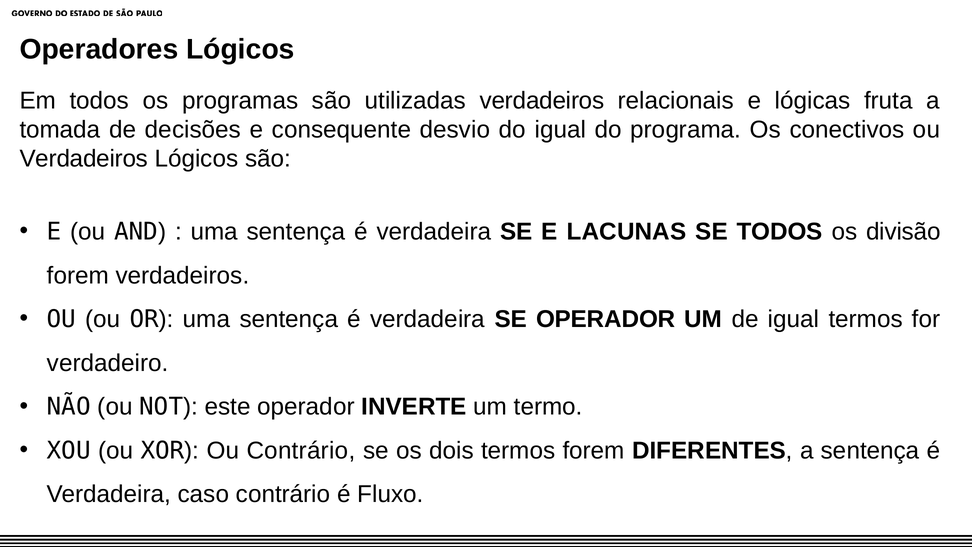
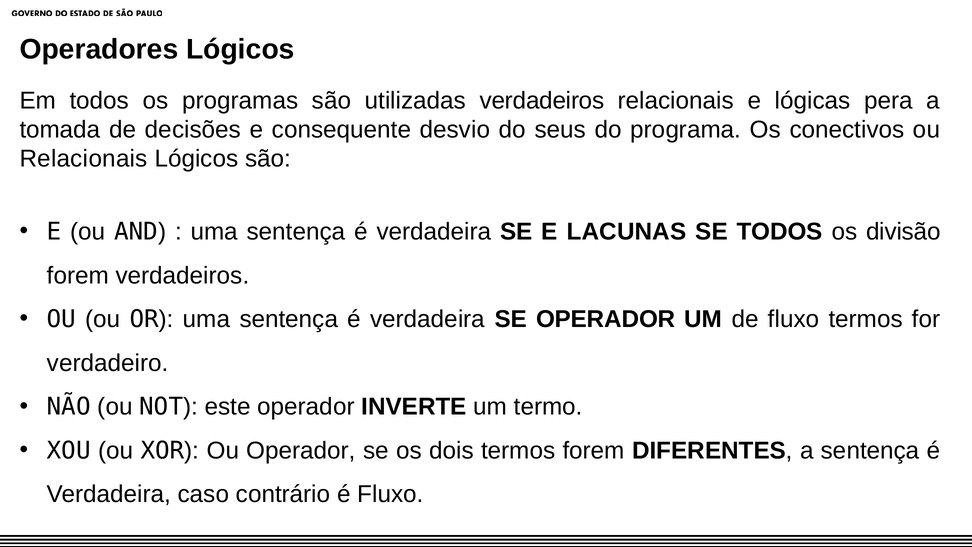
fruta: fruta -> pera (888, 100)
do igual: igual -> seus (560, 130)
Verdadeiros: Verdadeiros -> Relacionais (84, 159)
de igual: igual -> fluxo (794, 319)
Ou Contrário: Contrário -> Operador (301, 450)
